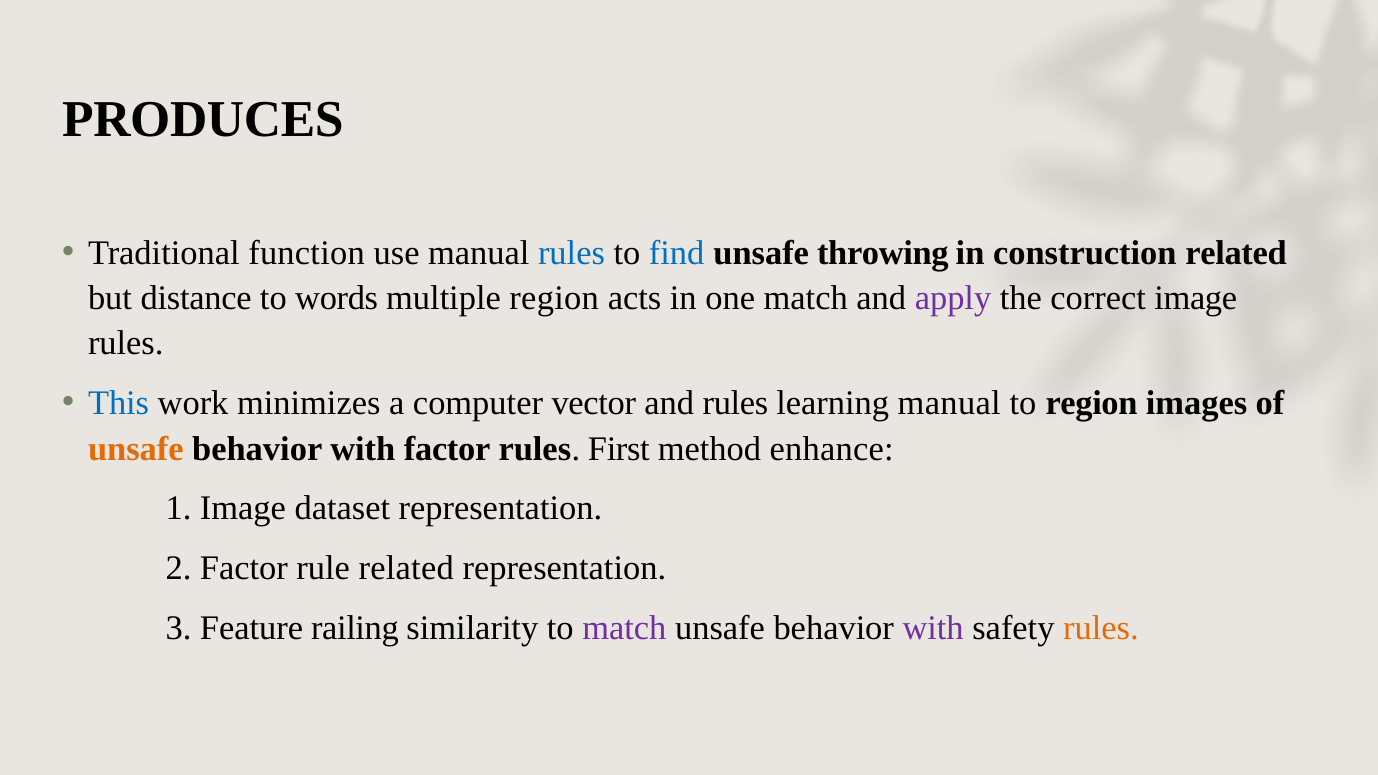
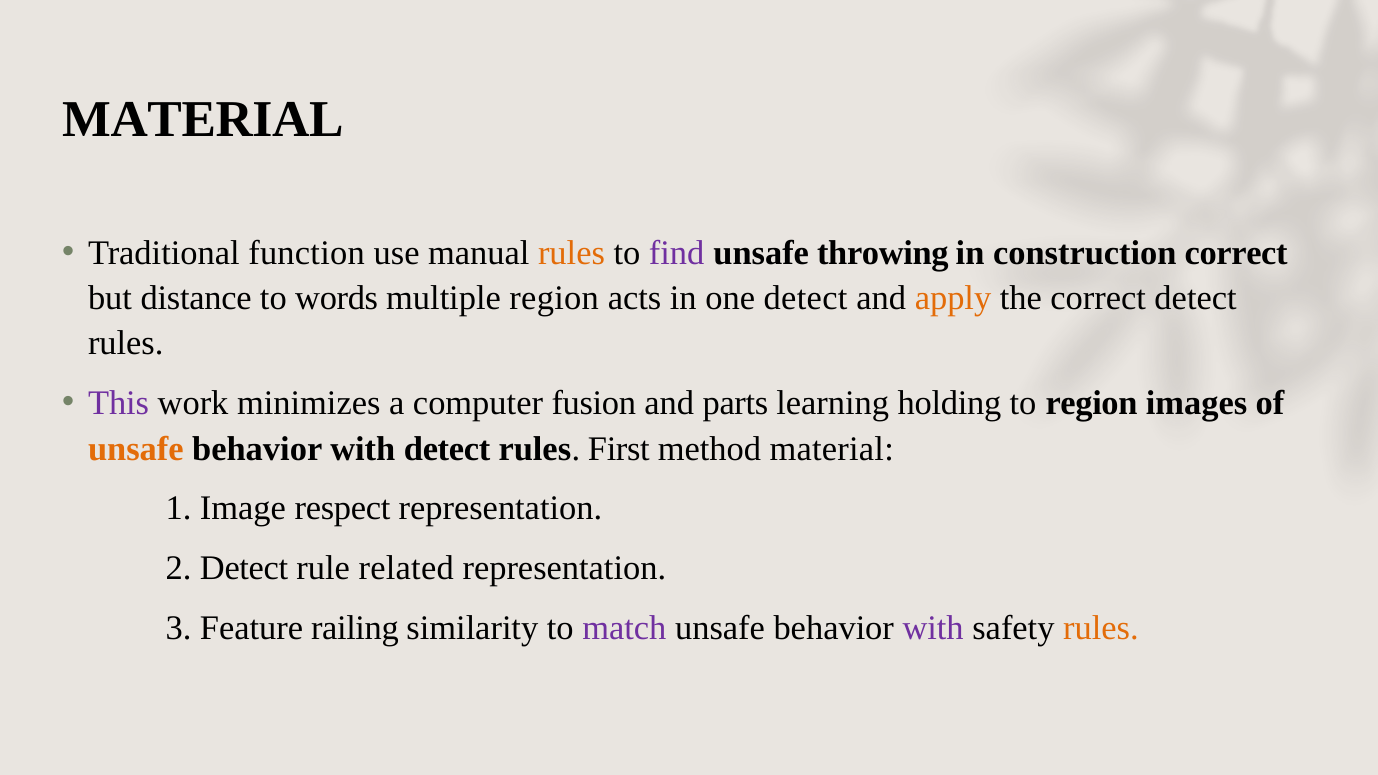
PRODUCES: PRODUCES -> MATERIAL (203, 120)
rules colour: blue -> orange (571, 253)
find colour: blue -> purple (677, 253)
construction related: related -> correct (1236, 253)
one match: match -> detect (806, 298)
apply colour: purple -> orange (953, 298)
correct image: image -> detect (1196, 298)
This colour: blue -> purple (119, 403)
vector: vector -> fusion (594, 403)
and rules: rules -> parts (735, 403)
learning manual: manual -> holding (950, 403)
with factor: factor -> detect (447, 449)
method enhance: enhance -> material (832, 449)
dataset: dataset -> respect (342, 509)
2 Factor: Factor -> Detect (244, 568)
